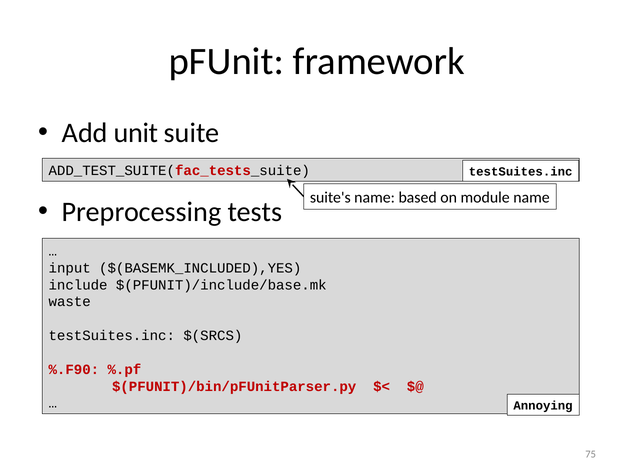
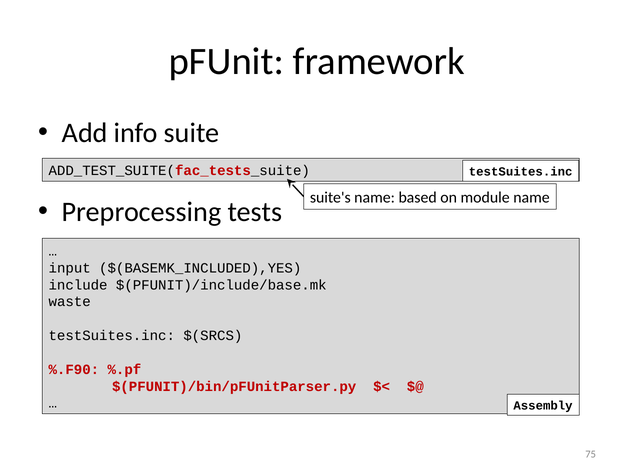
unit: unit -> info (136, 133)
Annoying: Annoying -> Assembly (543, 405)
